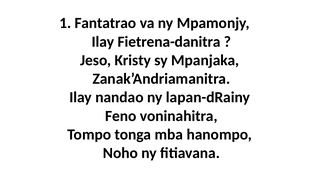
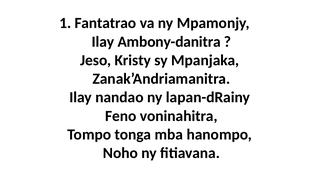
Fietrena-danitra: Fietrena-danitra -> Ambony-danitra (169, 42)
